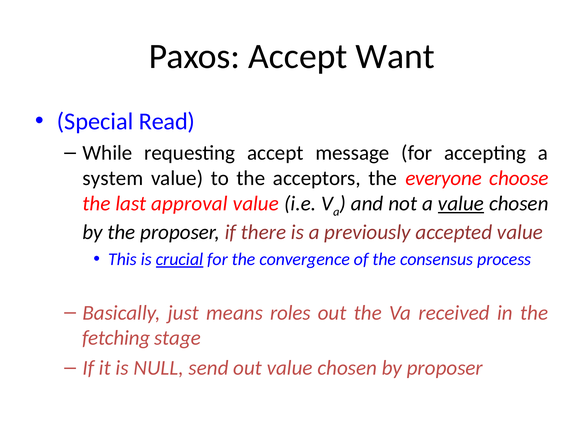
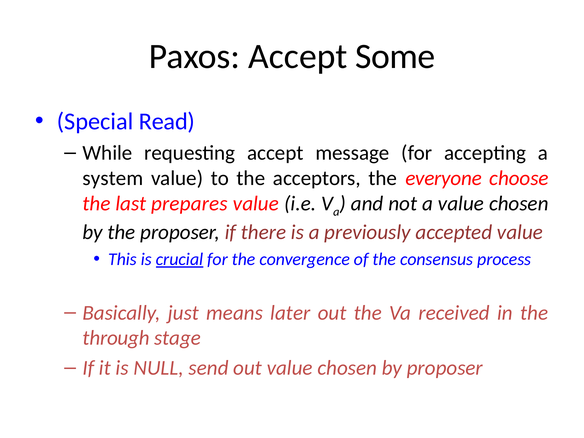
Want: Want -> Some (395, 57)
approval: approval -> prepares (190, 204)
value underline: present -> none (461, 204)
roles: roles -> later (290, 313)
fetching: fetching -> through (116, 338)
